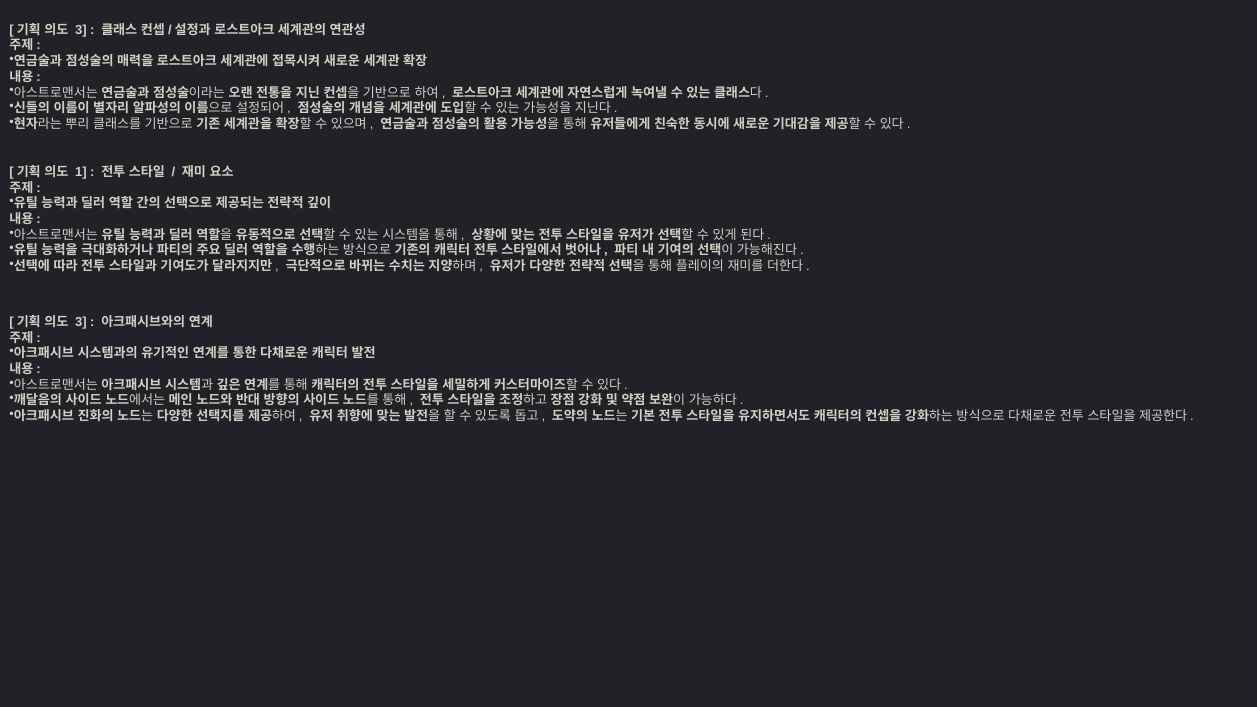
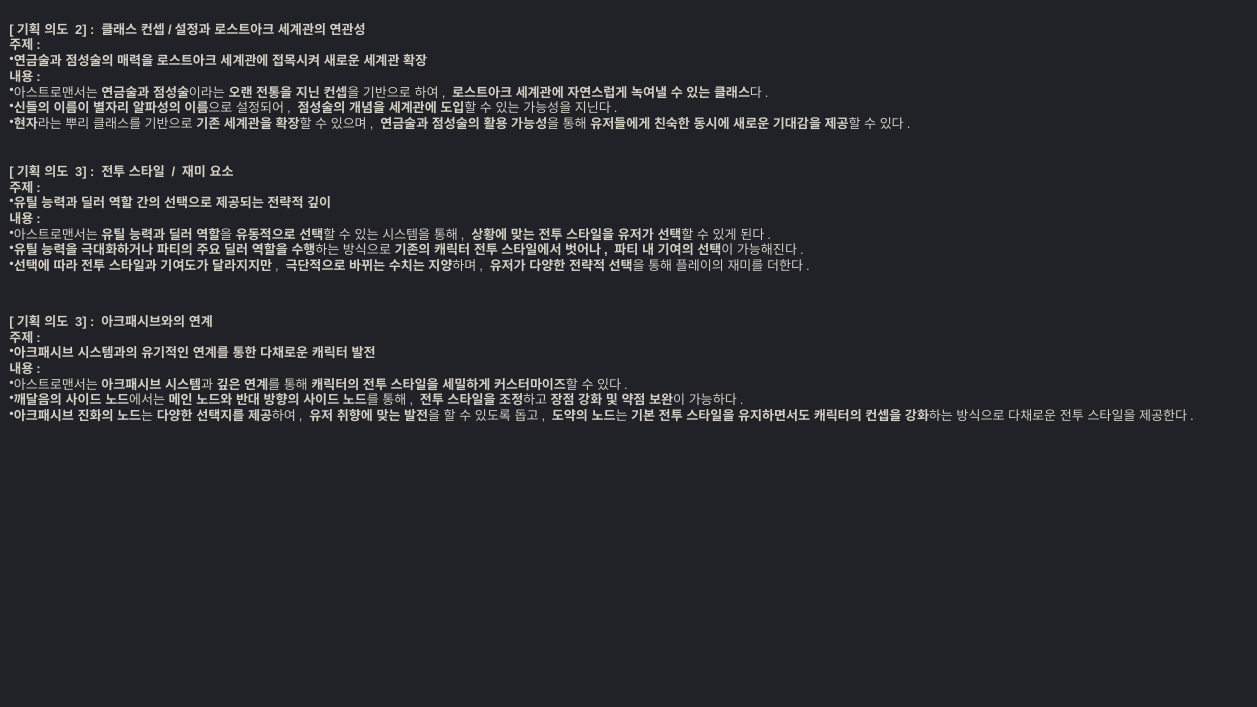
3: 3 -> 2 (81, 30)
1: 1 -> 3 (81, 172)
